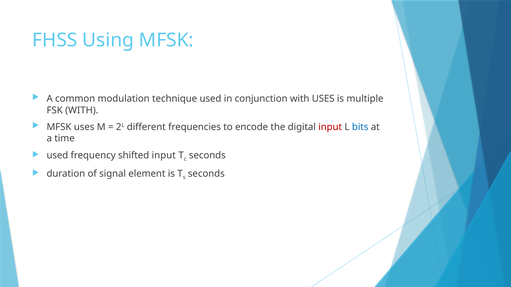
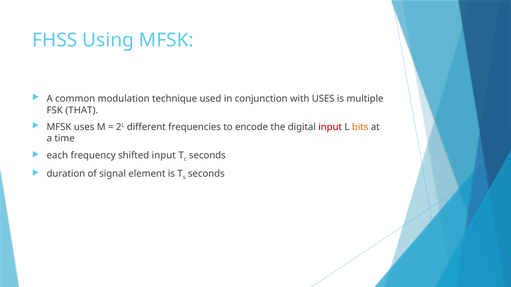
FSK WITH: WITH -> THAT (82, 110)
bits colour: blue -> orange (360, 127)
used: used -> each (57, 156)
